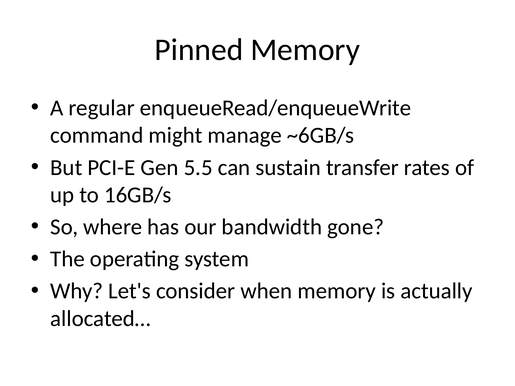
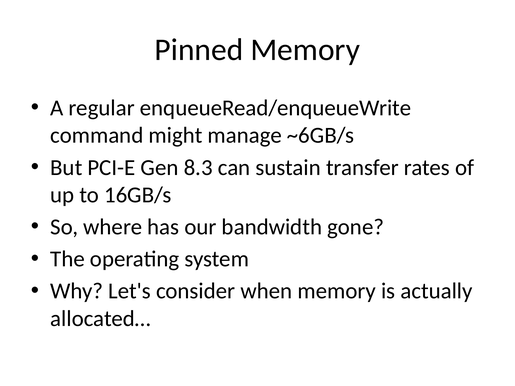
5.5: 5.5 -> 8.3 (198, 168)
